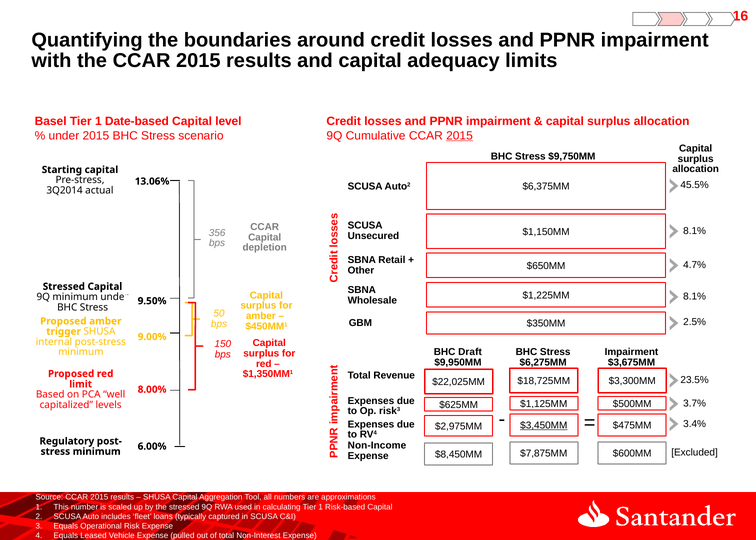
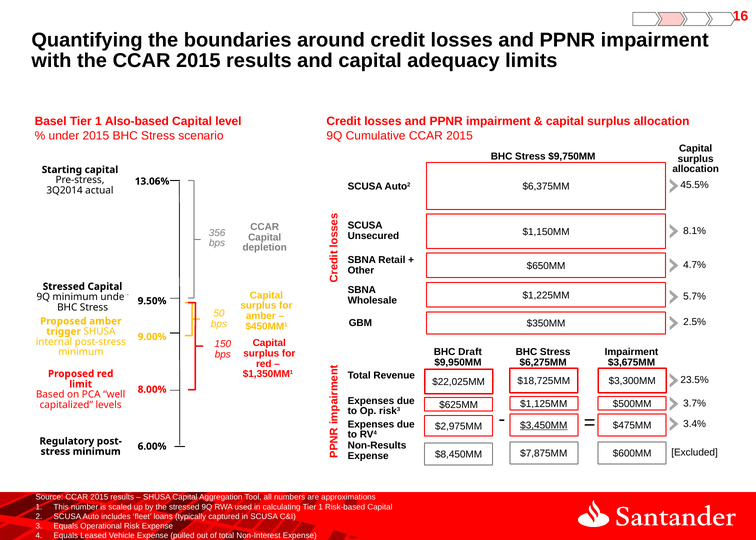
Date-based: Date-based -> Also-based (137, 121)
2015 underline: present -> none (459, 136)
8.1%: 8.1% -> 5.7% (695, 297)
Non-Income: Non-Income -> Non-Results (377, 445)
